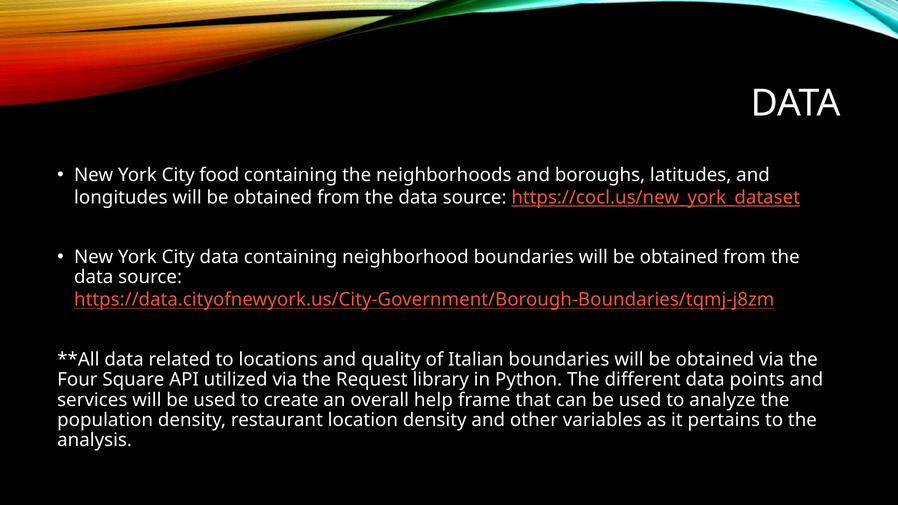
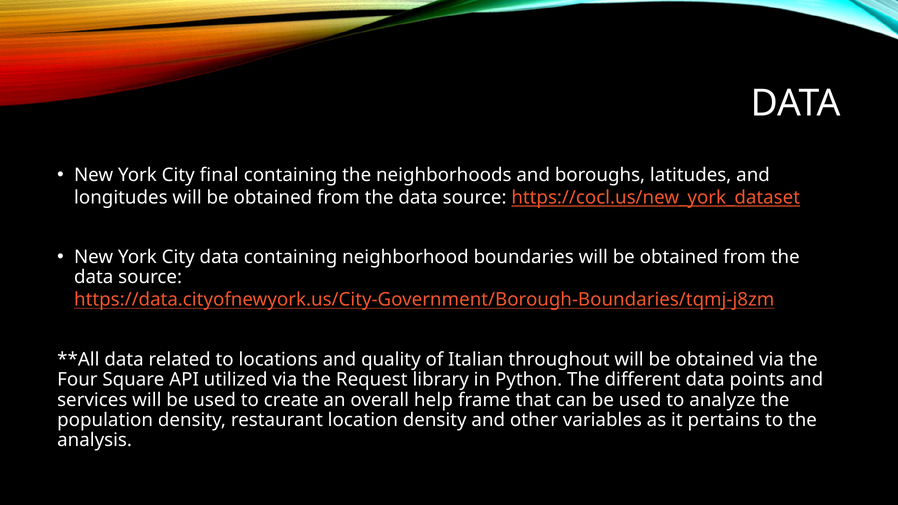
food: food -> final (219, 175)
Italian boundaries: boundaries -> throughout (559, 360)
